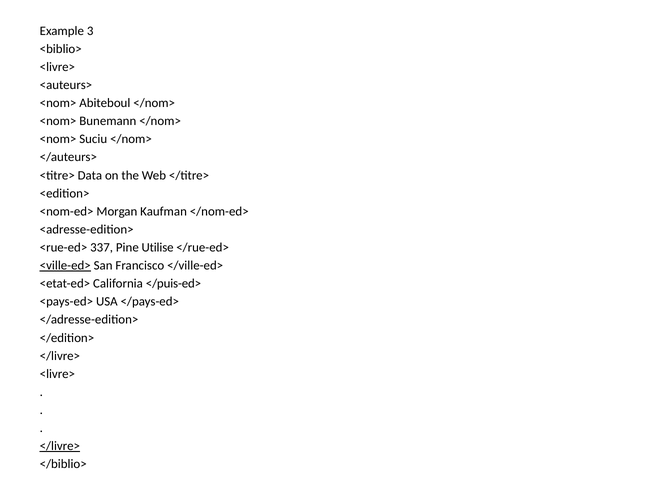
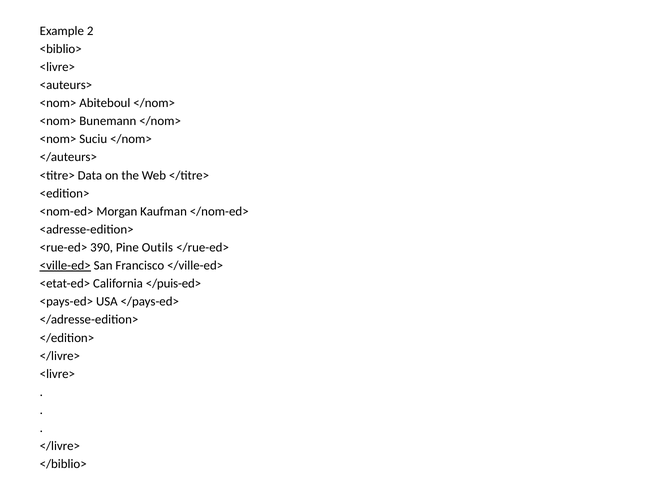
3: 3 -> 2 (90, 31)
337: 337 -> 390 (102, 247)
Utilise: Utilise -> Outils (157, 247)
</livre> underline: present -> none (60, 446)
